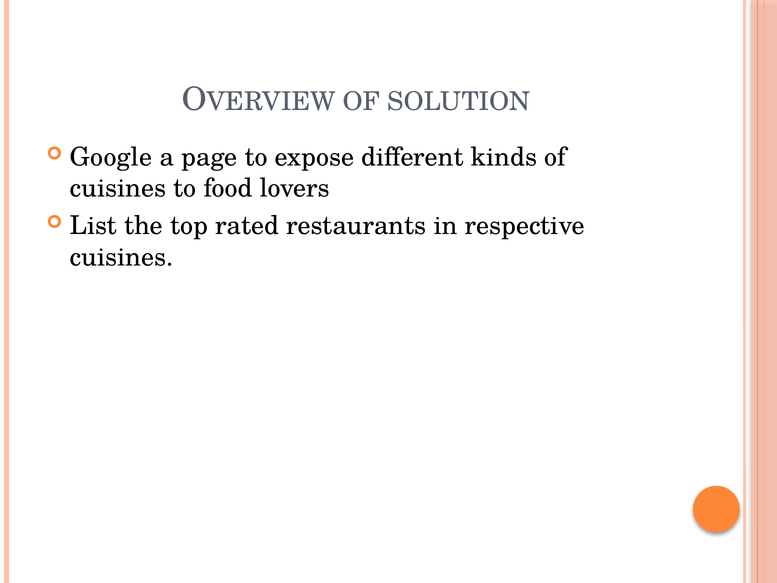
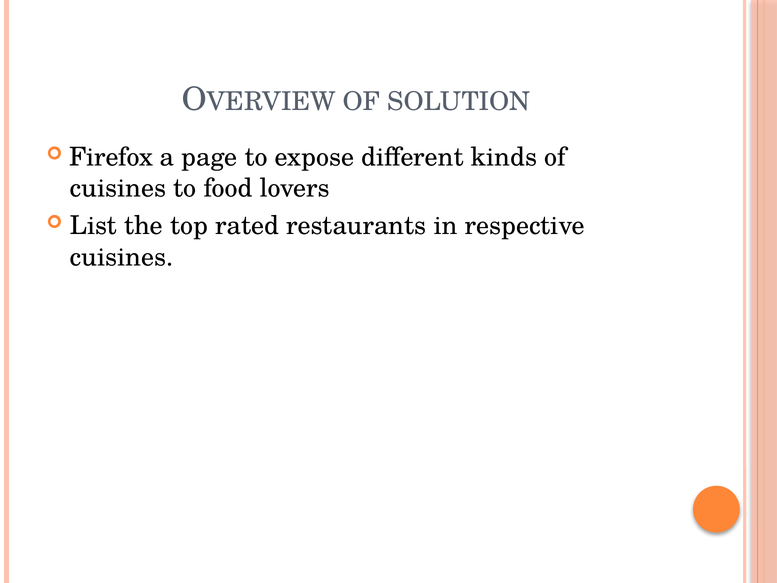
Google: Google -> Firefox (111, 157)
